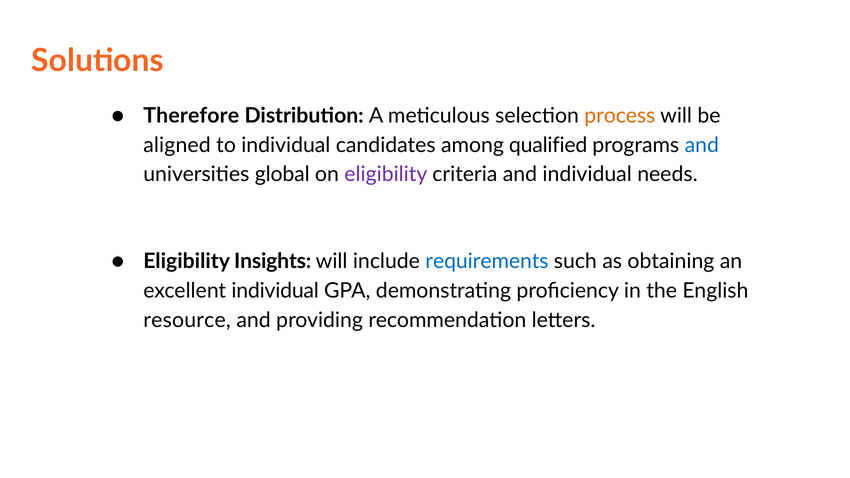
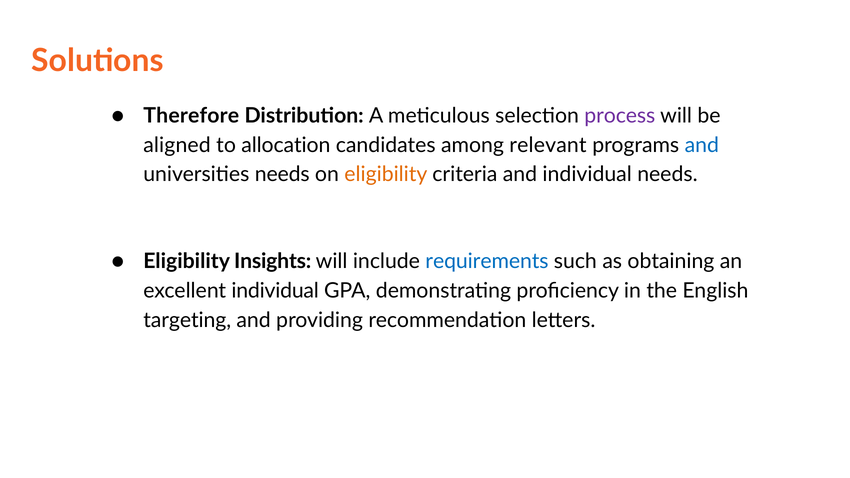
process colour: orange -> purple (620, 116)
to individual: individual -> allocation (286, 145)
qualified: qualified -> relevant (548, 145)
universities global: global -> needs (282, 175)
eligibility colour: purple -> orange (386, 175)
resource: resource -> targeting (187, 320)
